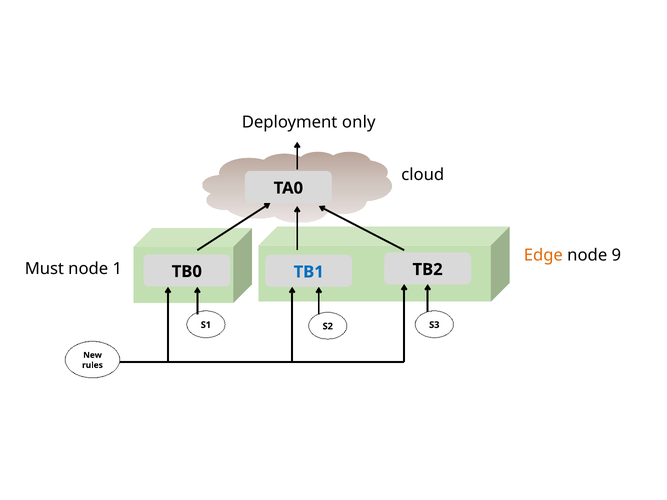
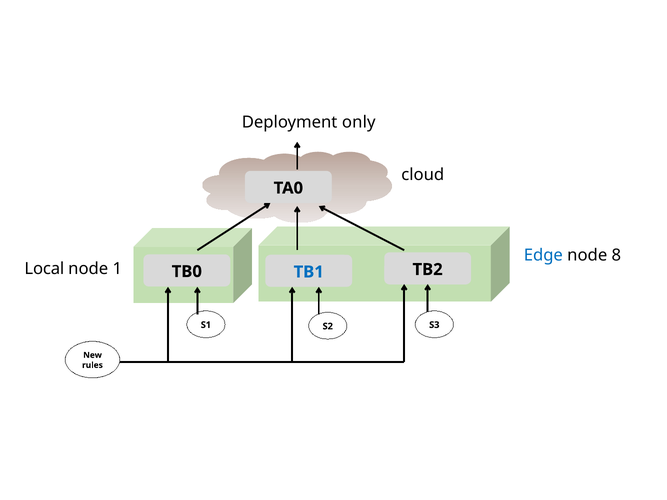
Edge colour: orange -> blue (543, 255)
9: 9 -> 8 (616, 255)
Must: Must -> Local (44, 269)
